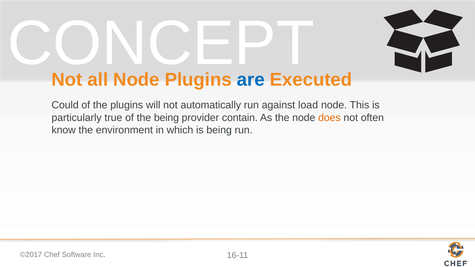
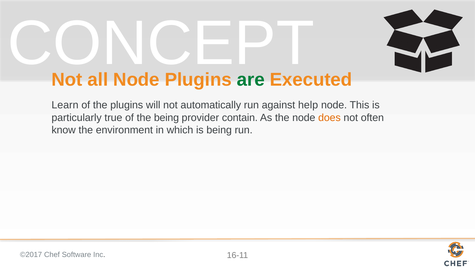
are colour: blue -> green (251, 80)
Could: Could -> Learn (65, 105)
load: load -> help (308, 105)
